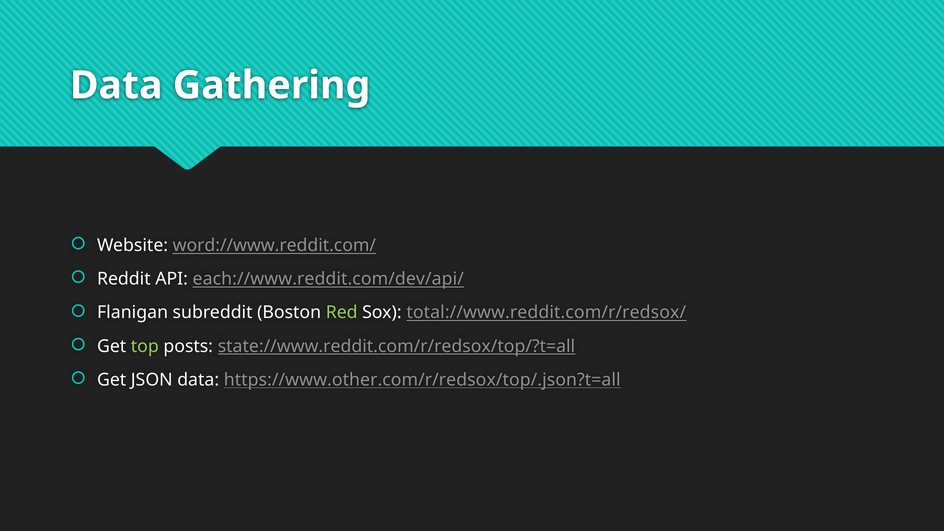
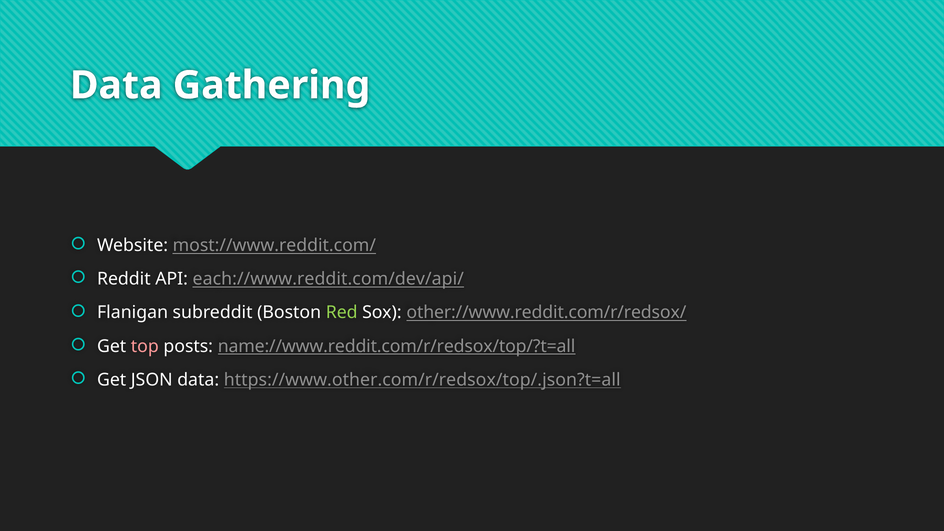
word://www.reddit.com/: word://www.reddit.com/ -> most://www.reddit.com/ (274, 246)
total://www.reddit.com/r/redsox/: total://www.reddit.com/r/redsox/ -> other://www.reddit.com/r/redsox/ (546, 313)
top colour: light green -> pink (145, 346)
state://www.reddit.com/r/redsox/top/?t=all: state://www.reddit.com/r/redsox/top/?t=all -> name://www.reddit.com/r/redsox/top/?t=all (397, 346)
